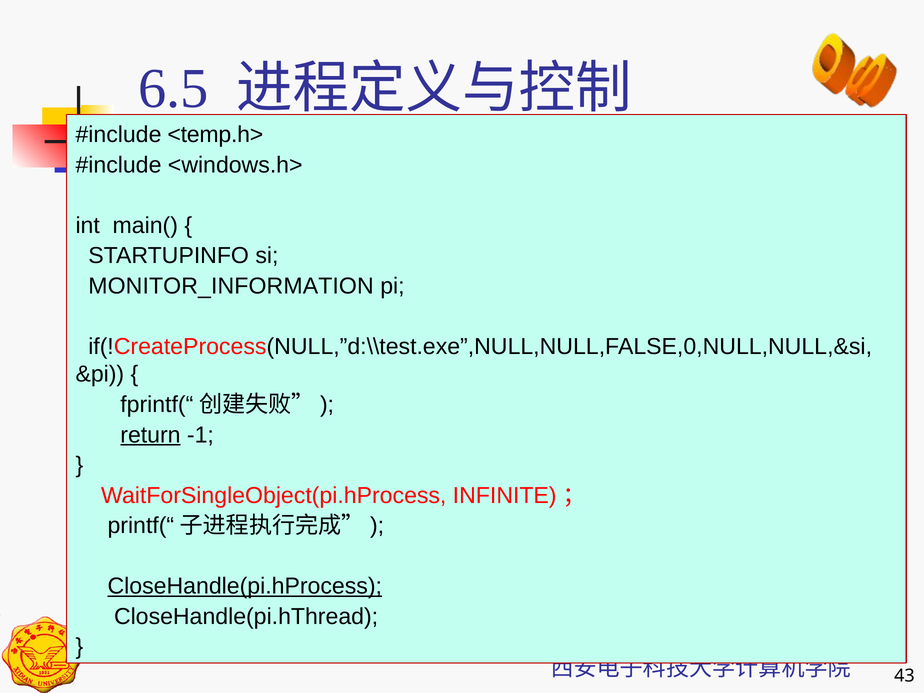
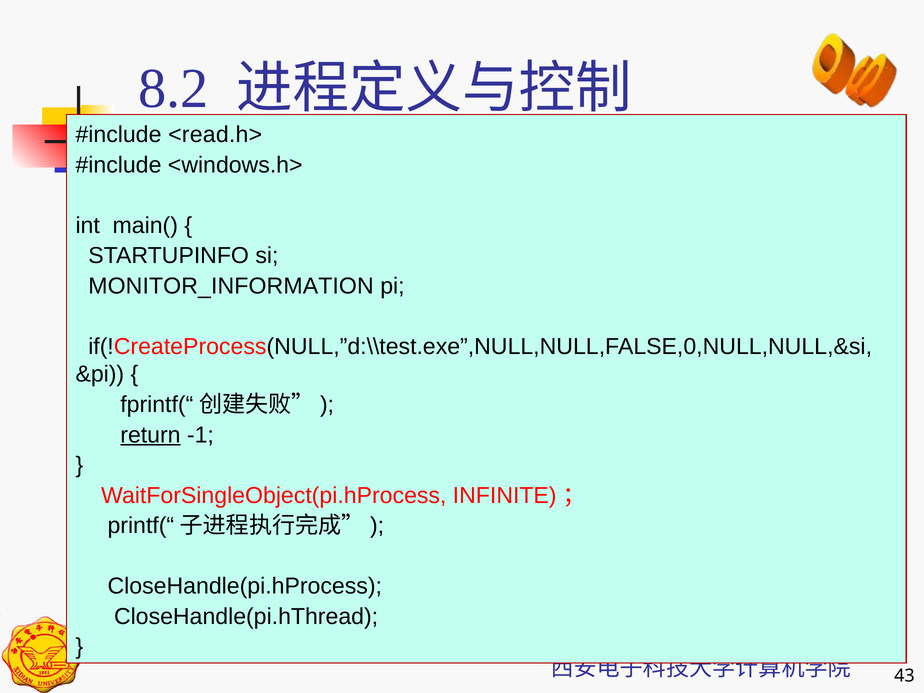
6.5: 6.5 -> 8.2 (173, 89)
<temp.h>: <temp.h> -> <read.h> (215, 135)
CloseHandle(pi.hProcess underline: present -> none (245, 586)
